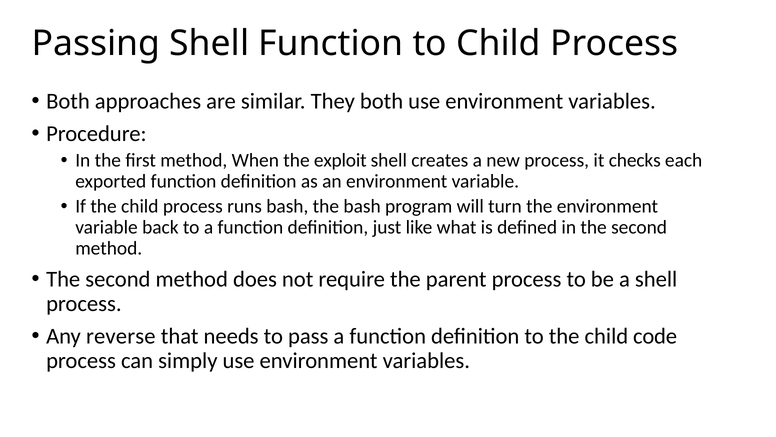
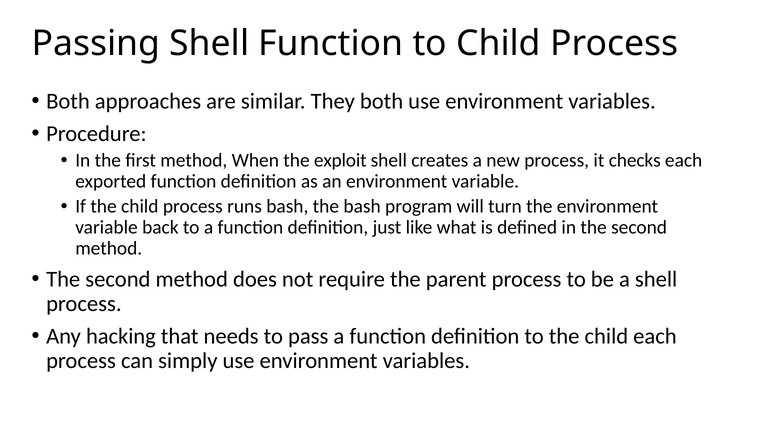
reverse: reverse -> hacking (121, 336)
child code: code -> each (655, 336)
